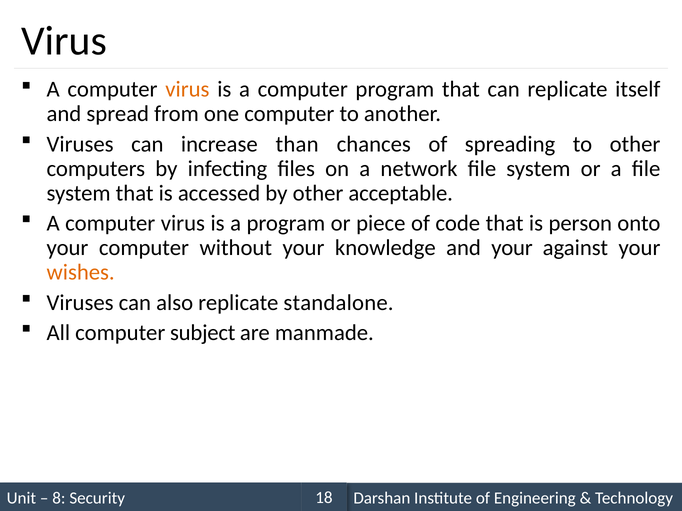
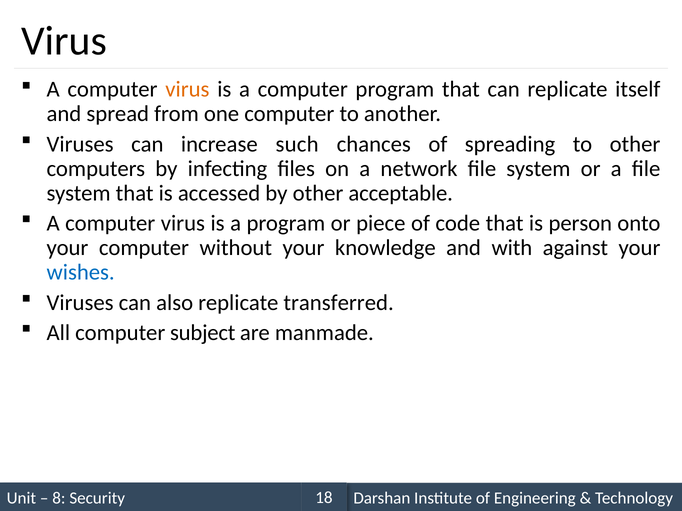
than: than -> such (297, 144)
and your: your -> with (512, 248)
wishes colour: orange -> blue (81, 273)
standalone: standalone -> transferred (339, 303)
